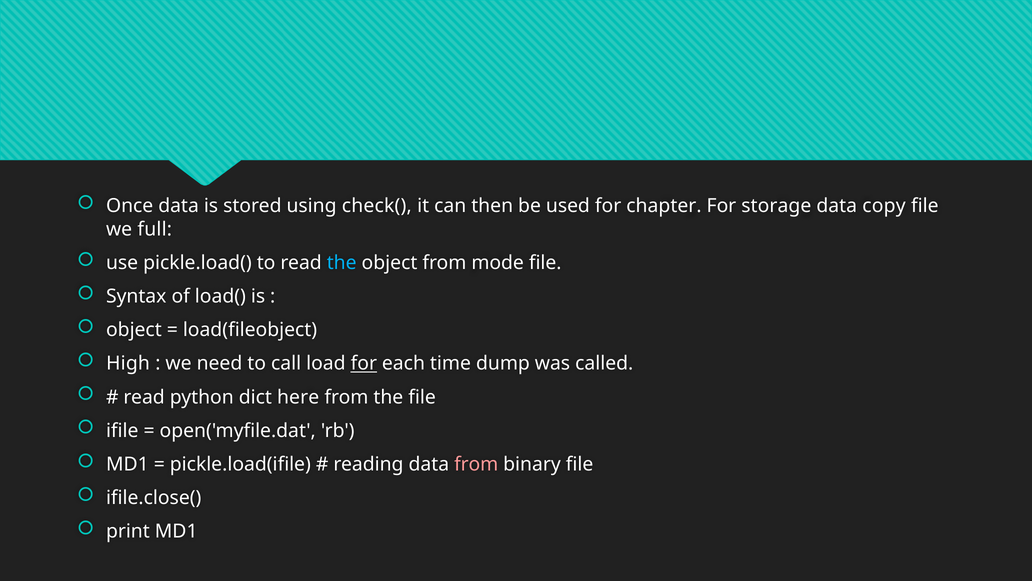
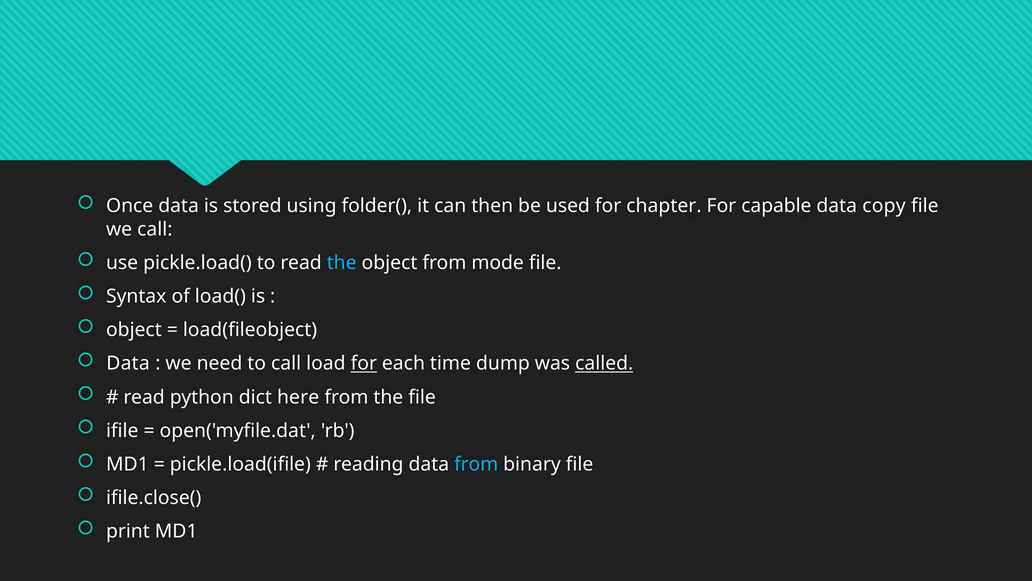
check(: check( -> folder( (377, 206)
storage: storage -> capable (776, 206)
we full: full -> call (155, 229)
High: High -> Data (128, 363)
called underline: none -> present (604, 363)
from colour: pink -> light blue (476, 464)
